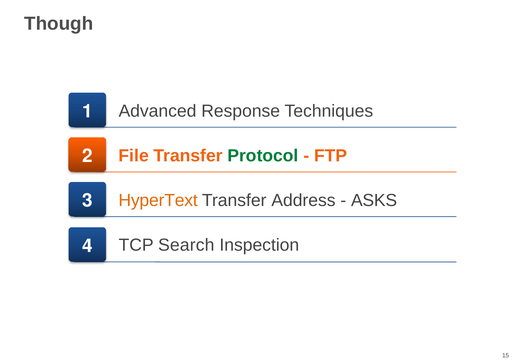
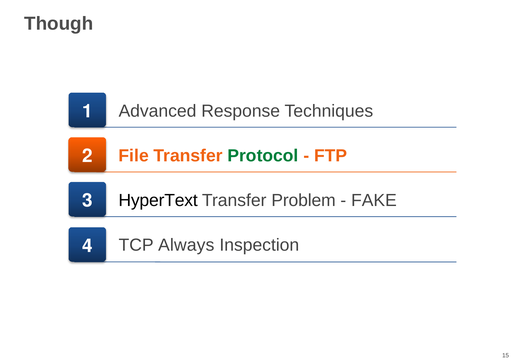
HyperText colour: orange -> black (158, 201)
Address: Address -> Problem (304, 201)
ASKS: ASKS -> FAKE (374, 201)
Search: Search -> Always (186, 245)
